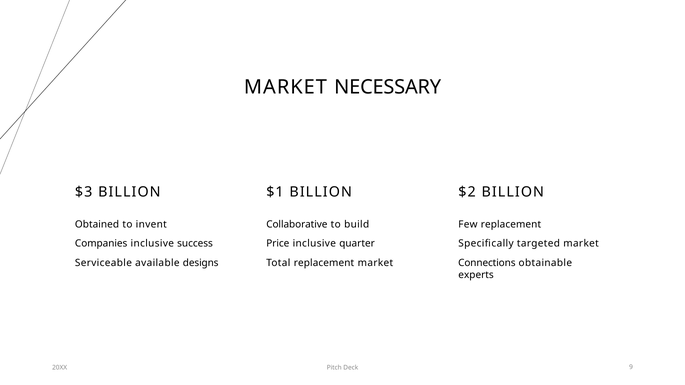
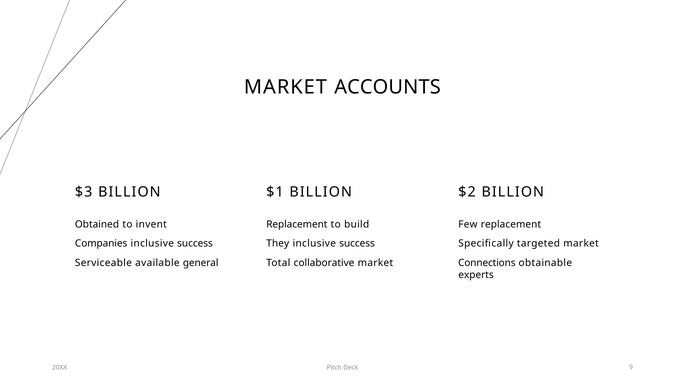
NECESSARY: NECESSARY -> ACCOUNTS (388, 87)
Collaborative: Collaborative -> Replacement (297, 225)
Price: Price -> They (278, 244)
quarter: quarter -> success (357, 244)
Total replacement: replacement -> collaborative (324, 263)
designs: designs -> general (201, 263)
